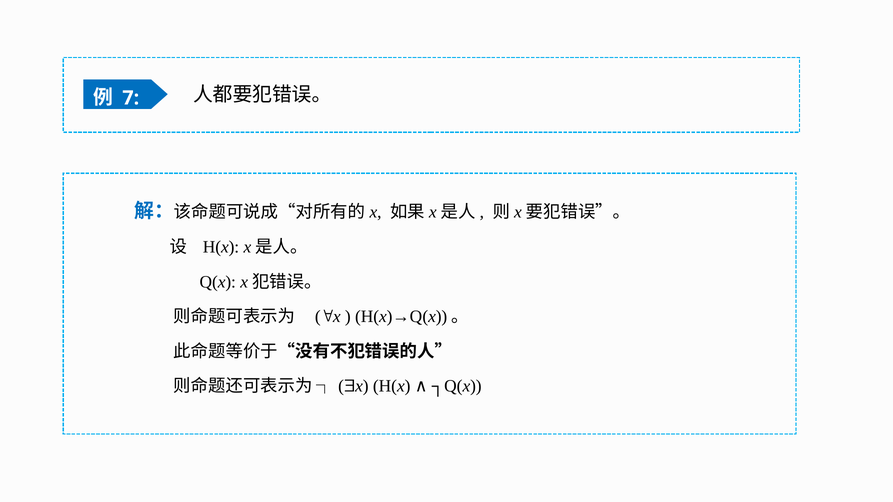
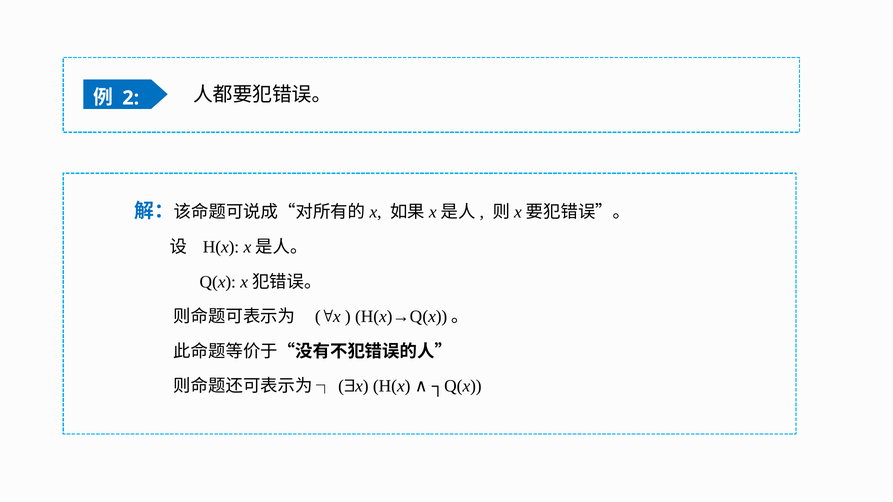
7: 7 -> 2 (131, 98)
